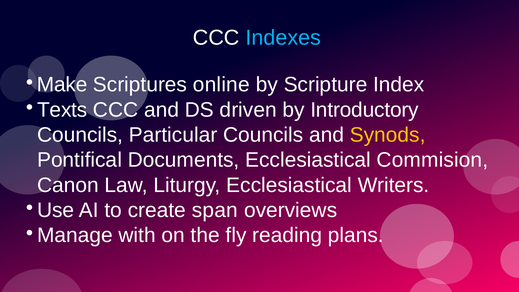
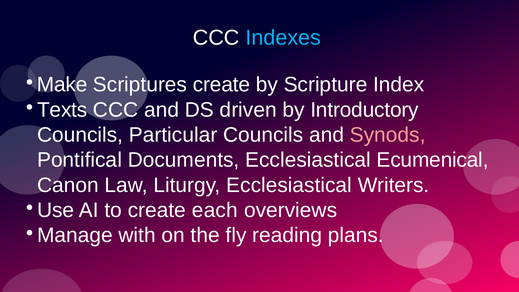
Scriptures online: online -> create (222, 85)
Synods colour: yellow -> pink (388, 135)
Commision: Commision -> Ecumenical (433, 160)
span: span -> each (215, 210)
